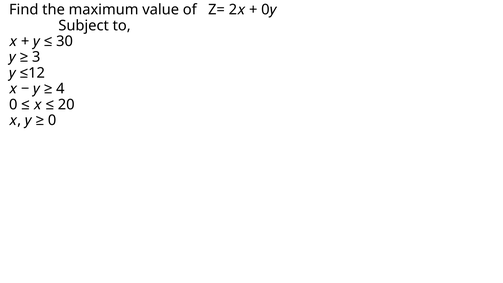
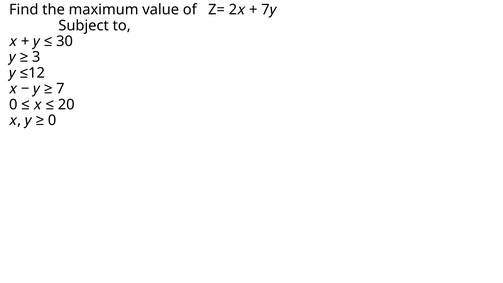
0: 0 -> 7 (265, 10)
4: 4 -> 7 (60, 89)
